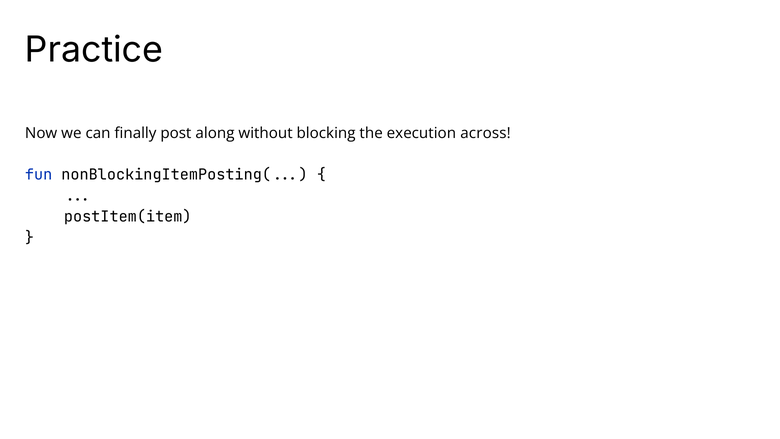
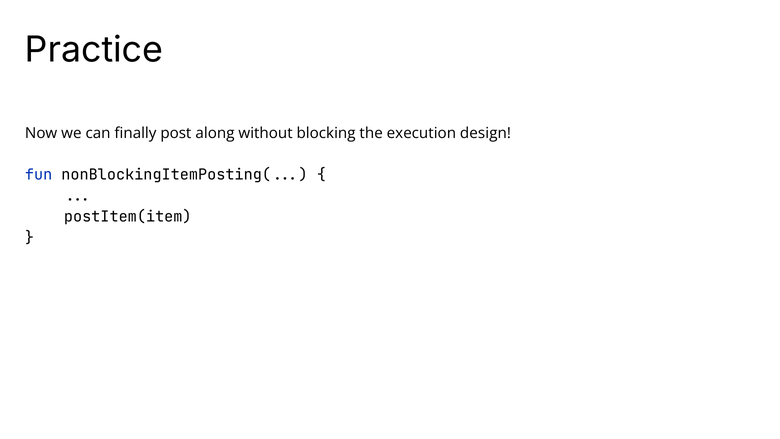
across: across -> design (485, 133)
